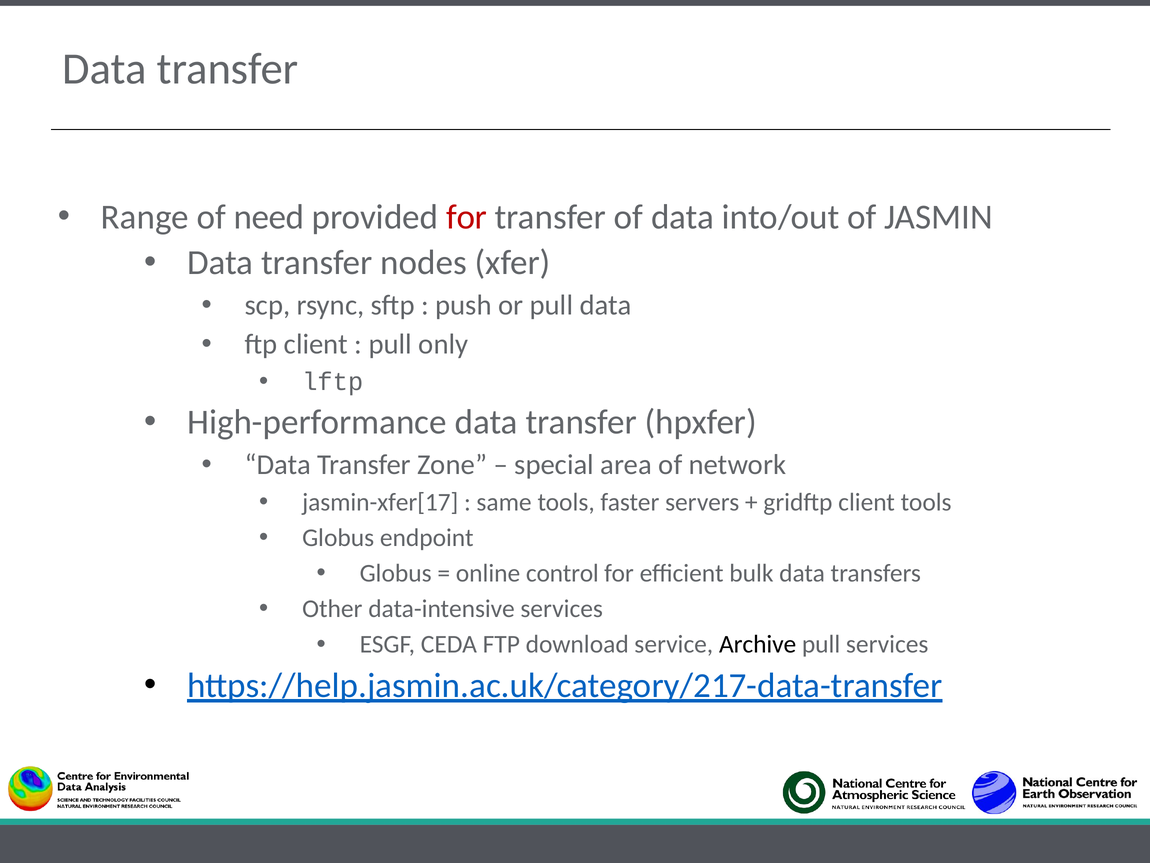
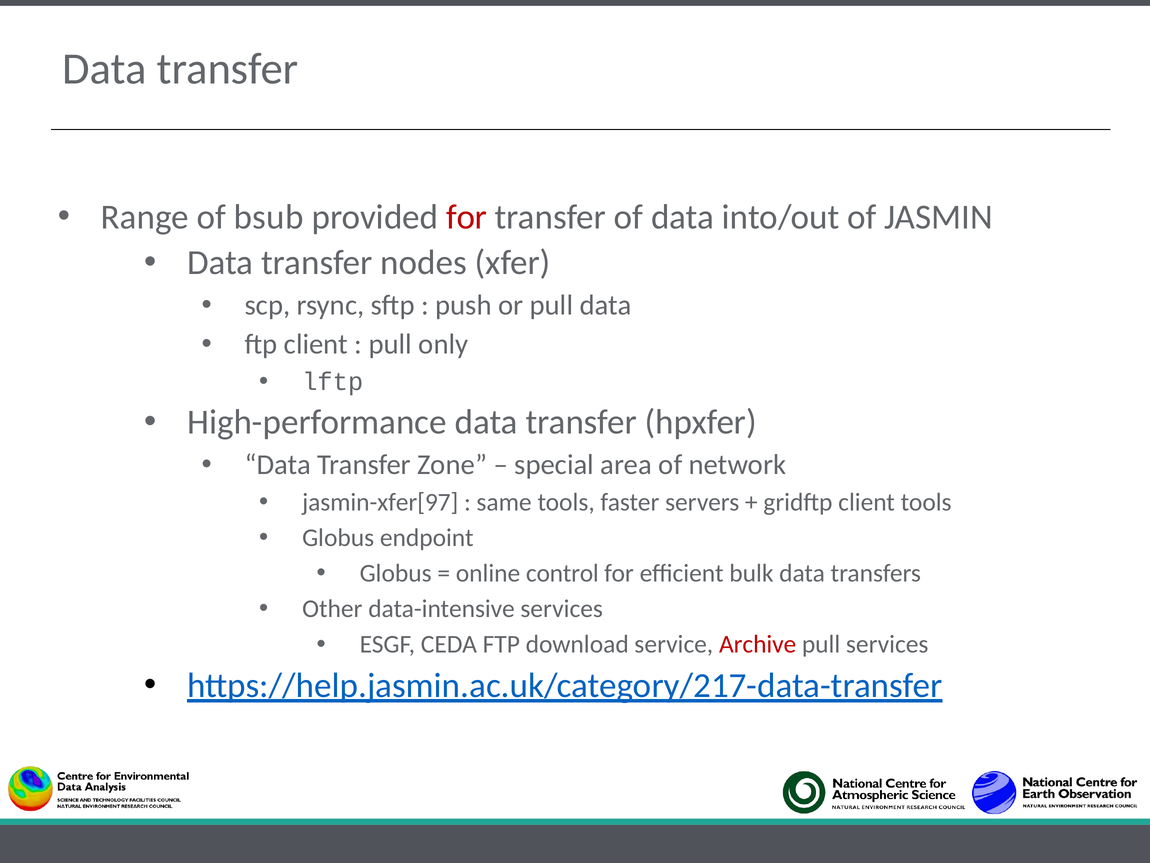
need: need -> bsub (269, 217)
jasmin-xfer[17: jasmin-xfer[17 -> jasmin-xfer[97 (380, 502)
Archive colour: black -> red (758, 644)
